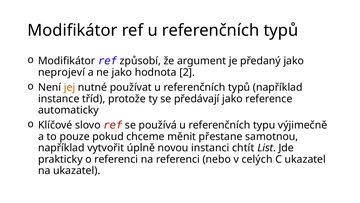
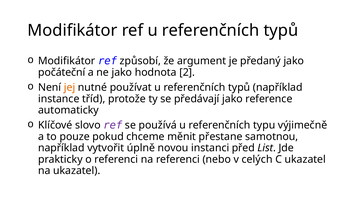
neprojeví: neprojeví -> počáteční (62, 72)
ref colour: red -> purple (113, 125)
chtít: chtít -> před (243, 148)
